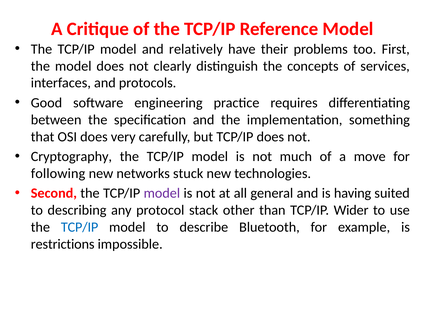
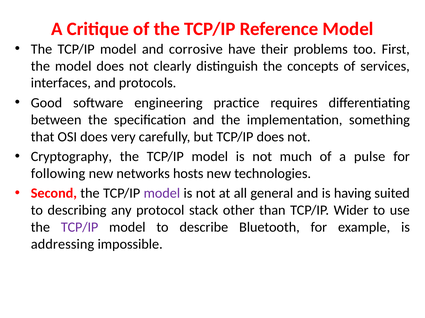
relatively: relatively -> corrosive (196, 49)
move: move -> pulse (370, 157)
stuck: stuck -> hosts (188, 174)
TCP/IP colour: blue -> purple (80, 228)
restrictions: restrictions -> addressing (63, 245)
